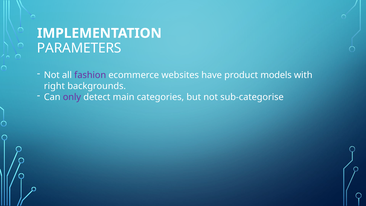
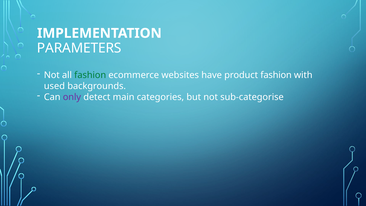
fashion colour: purple -> green (90, 75)
product models: models -> fashion (276, 75)
right: right -> used (54, 86)
